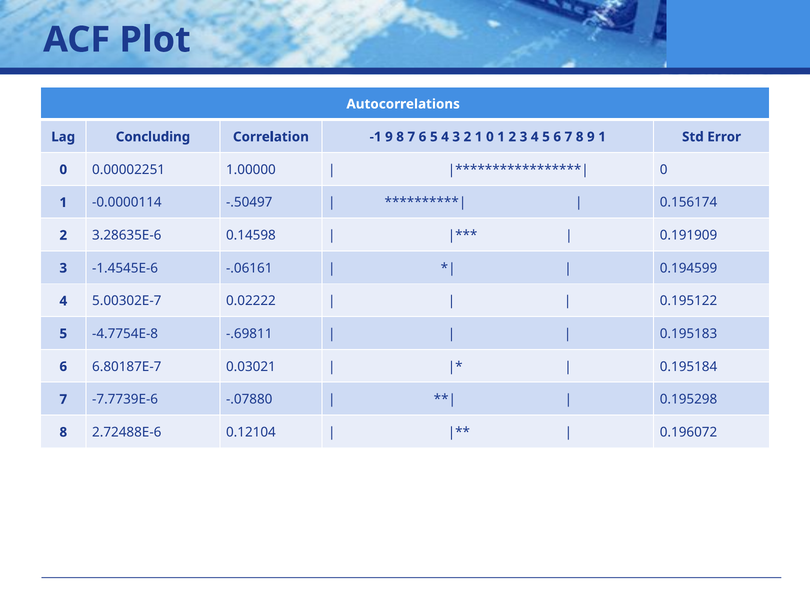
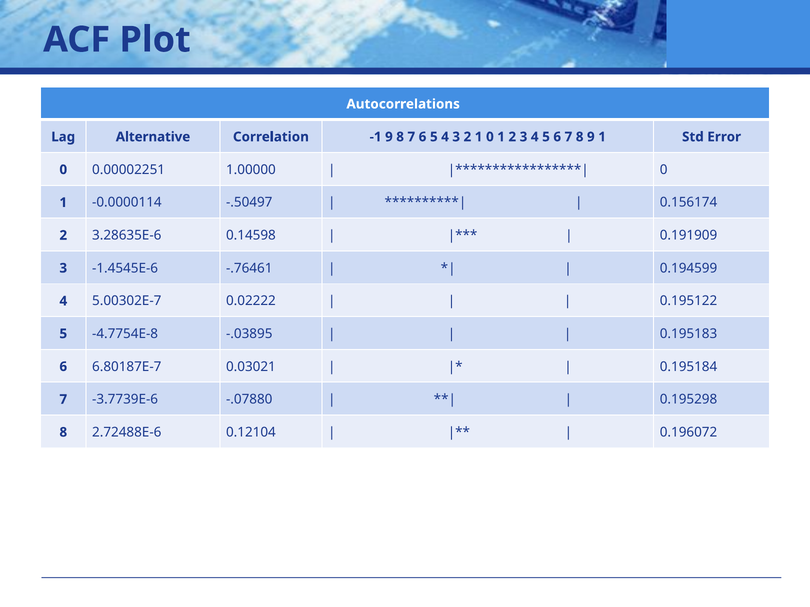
Concluding: Concluding -> Alternative (153, 137)
-.06161: -.06161 -> -.76461 (249, 268)
-.69811: -.69811 -> -.03895 (249, 334)
-7.7739E-6: -7.7739E-6 -> -3.7739E-6 (125, 400)
